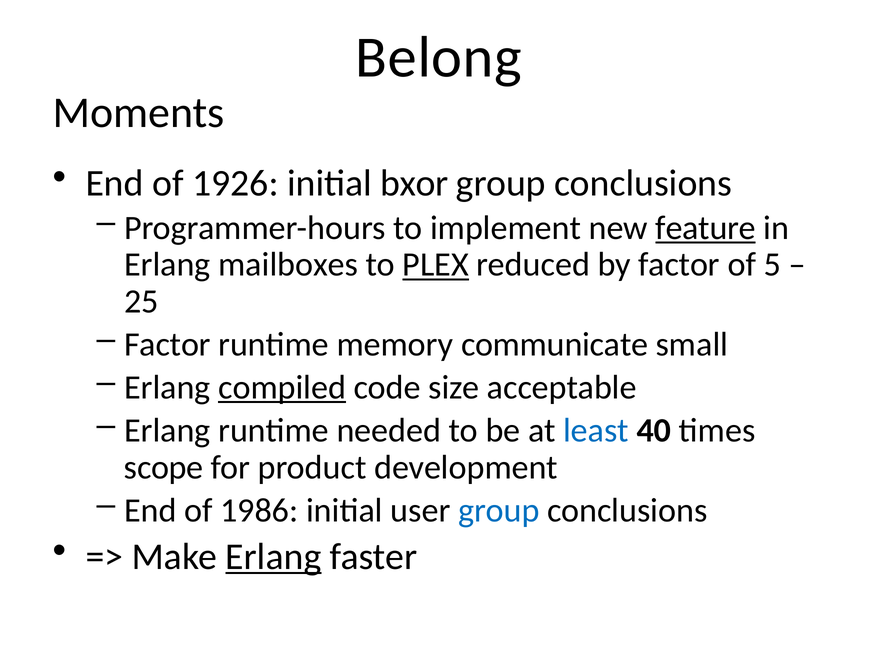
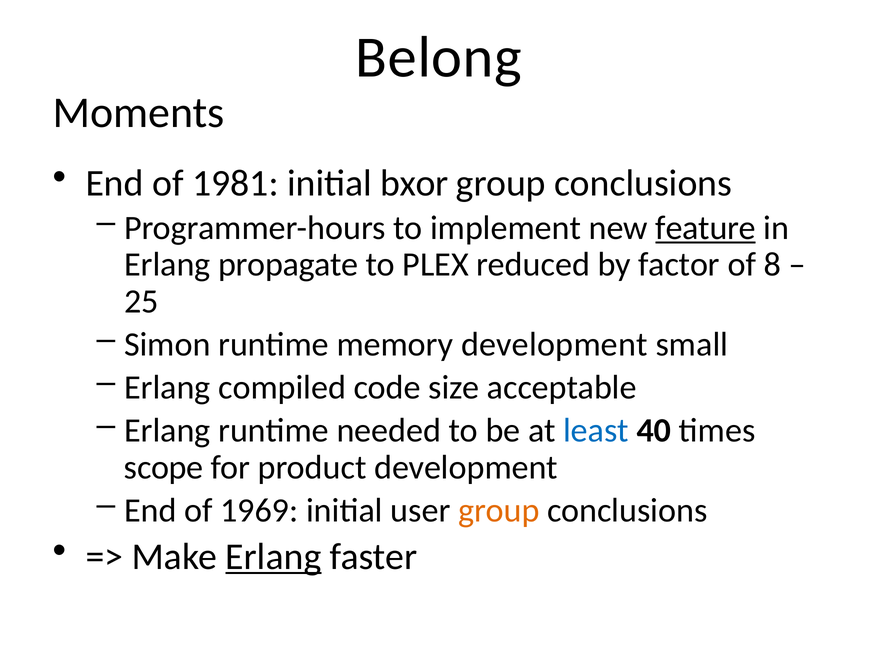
1926: 1926 -> 1981 (235, 183)
mailboxes: mailboxes -> propagate (288, 265)
PLEX underline: present -> none (436, 265)
5: 5 -> 8 (772, 265)
Factor: Factor -> Simon (167, 345)
memory communicate: communicate -> development (554, 345)
compiled underline: present -> none (282, 388)
1986: 1986 -> 1969 (259, 511)
group colour: blue -> orange (499, 511)
